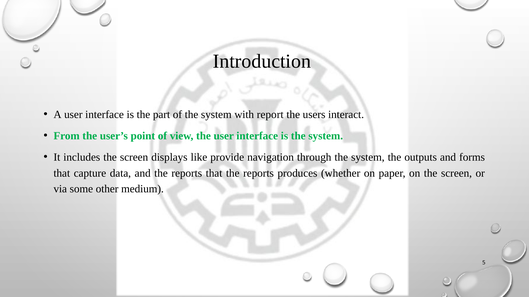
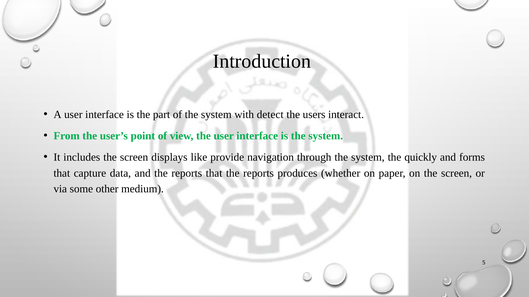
report: report -> detect (270, 115)
outputs: outputs -> quickly (421, 158)
